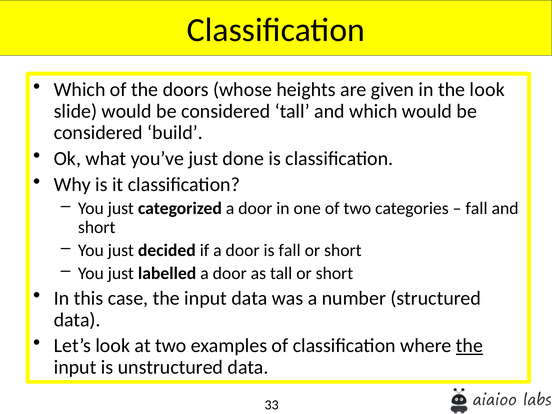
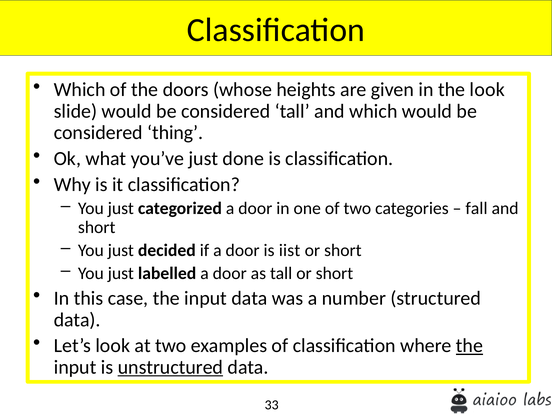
build: build -> thing (175, 133)
is fall: fall -> iist (290, 250)
unstructured underline: none -> present (170, 367)
